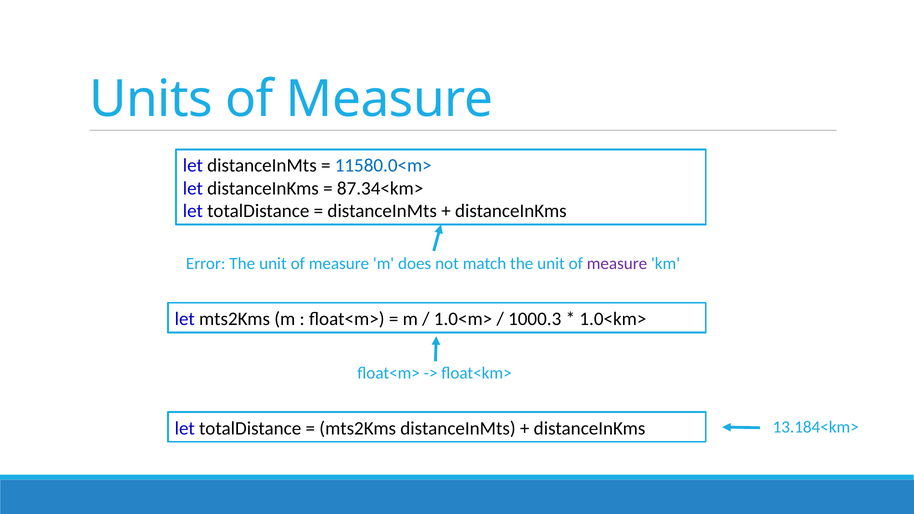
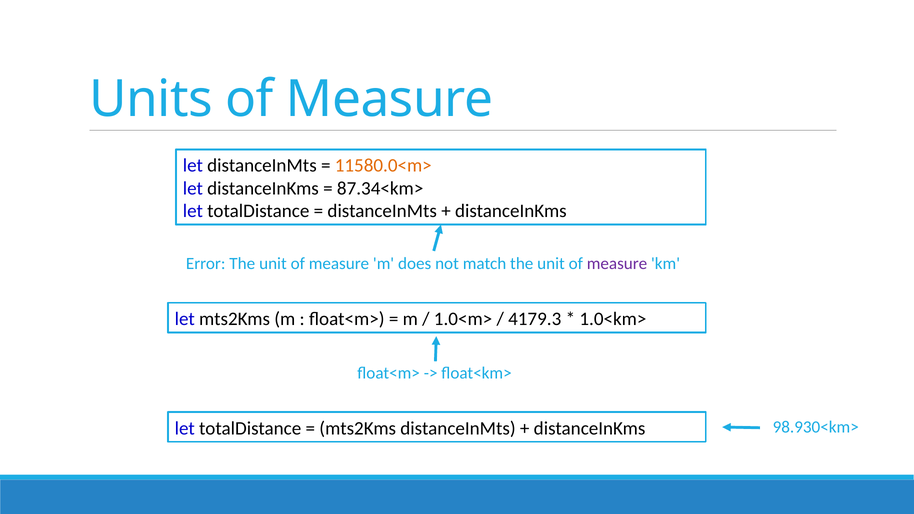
11580.0<m> colour: blue -> orange (383, 166)
1000.3: 1000.3 -> 4179.3 (535, 319)
13.184<km>: 13.184<km> -> 98.930<km> (816, 427)
